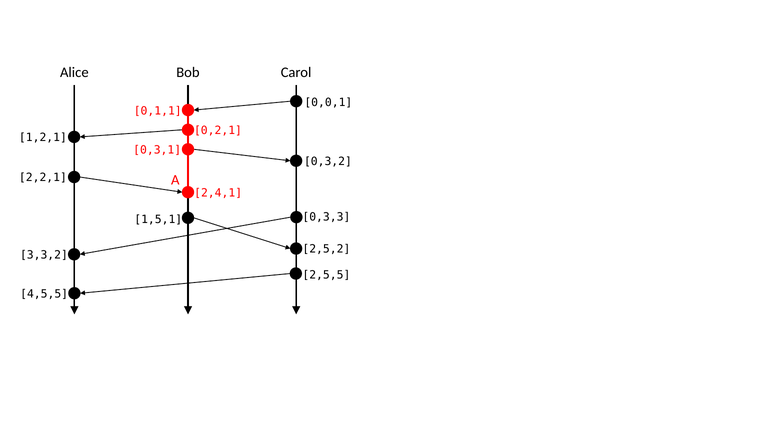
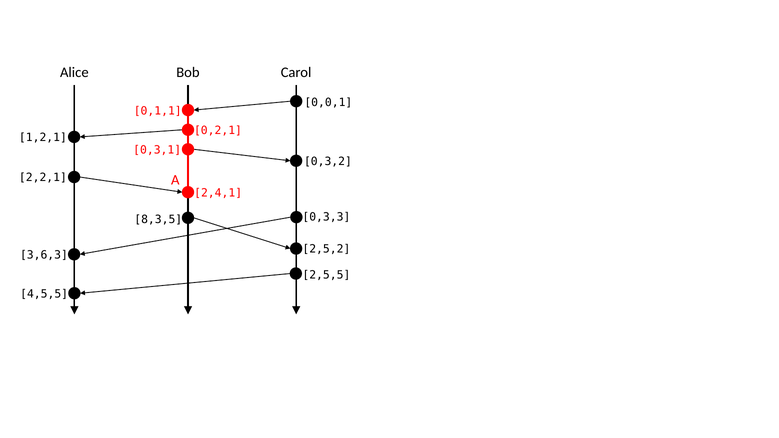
1,5,1: 1,5,1 -> 8,3,5 (158, 219)
3,3,2: 3,3,2 -> 3,6,3 (44, 255)
